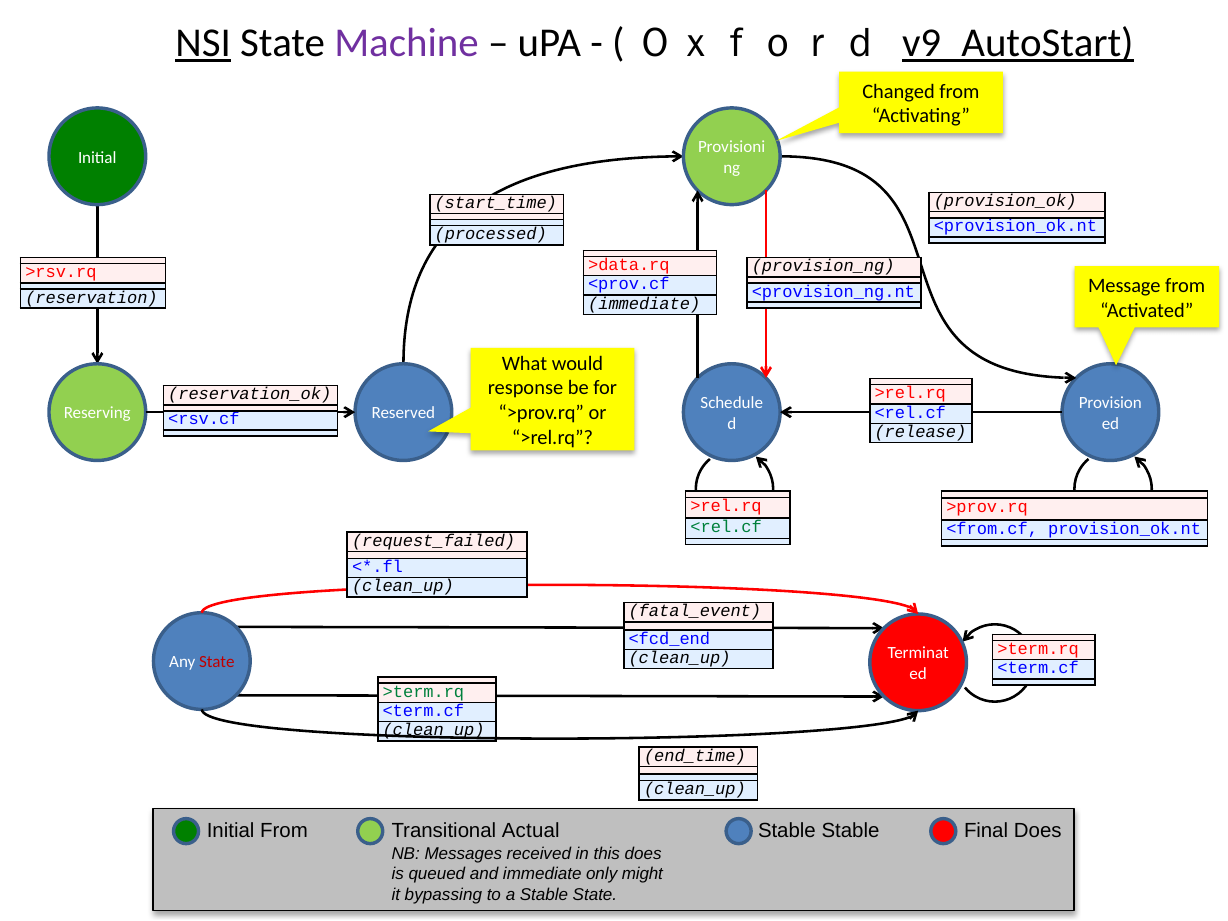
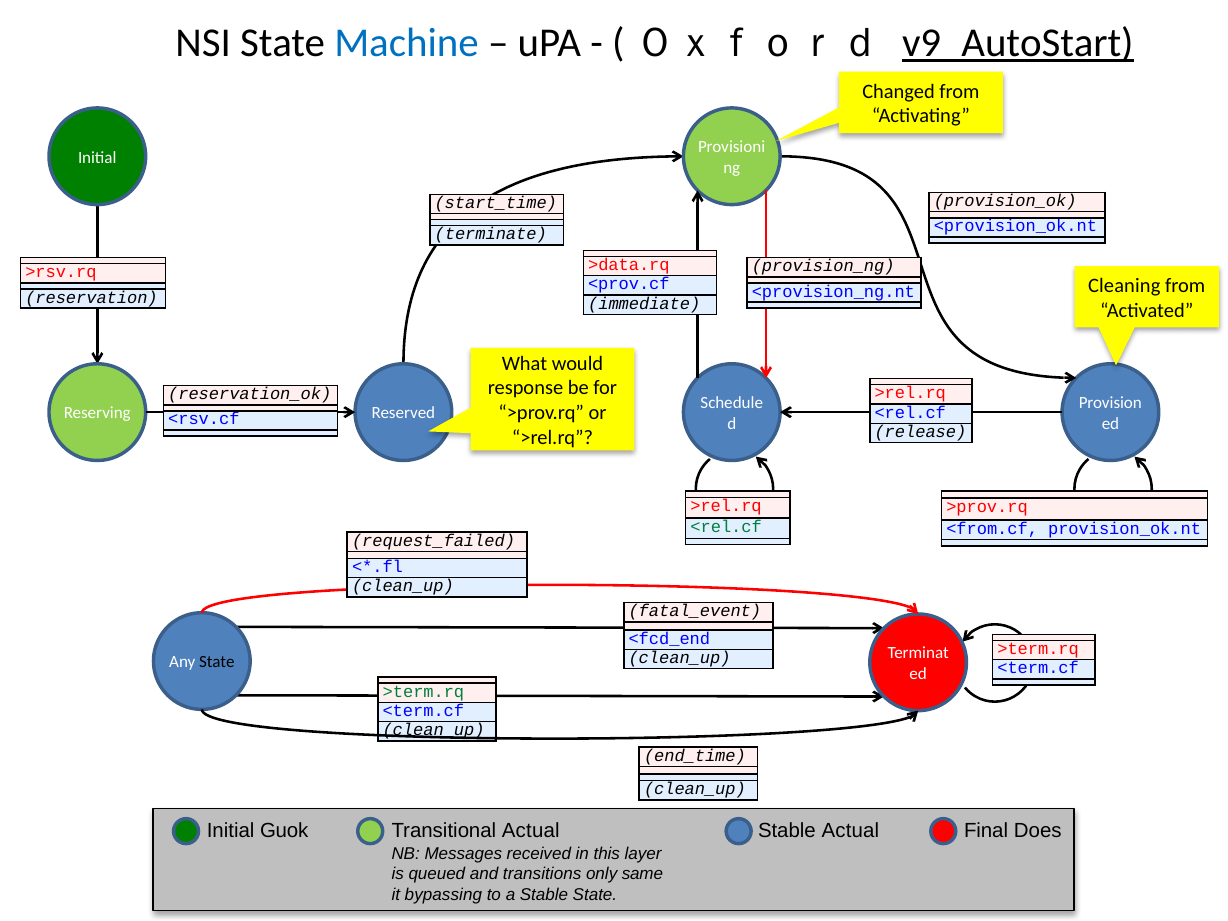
NSI underline: present -> none (203, 43)
Machine colour: purple -> blue (407, 43)
processed: processed -> terminate (491, 234)
Message: Message -> Cleaning (1124, 286)
State colour: red -> black (217, 662)
Initial From: From -> Guok (284, 831)
Stable Stable: Stable -> Actual (850, 831)
this does: does -> layer (643, 854)
and immediate: immediate -> transitions (542, 874)
might: might -> same (642, 874)
